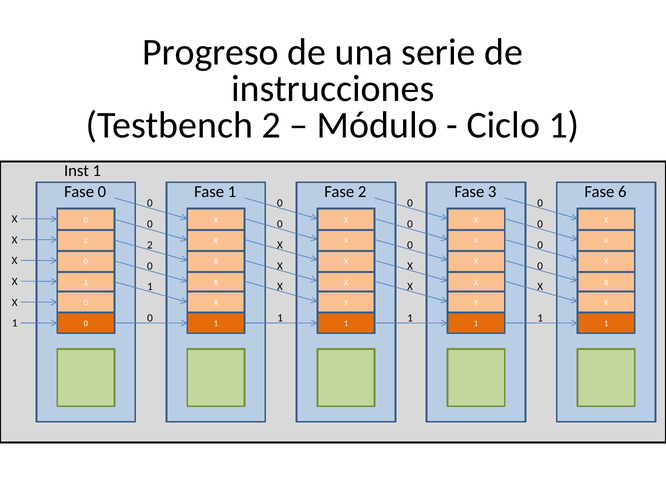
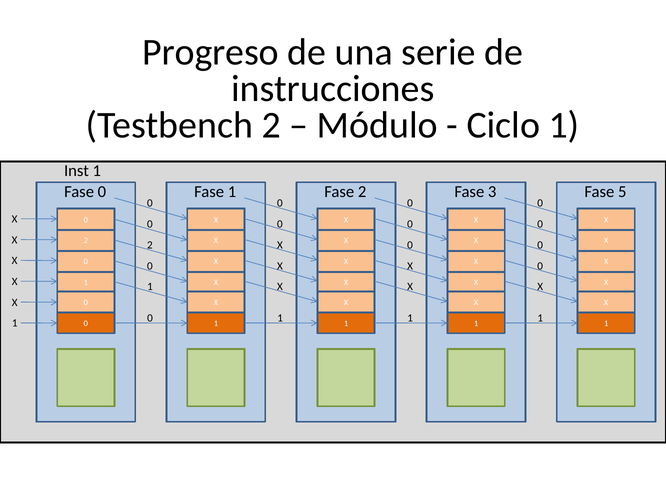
6: 6 -> 5 (622, 191)
